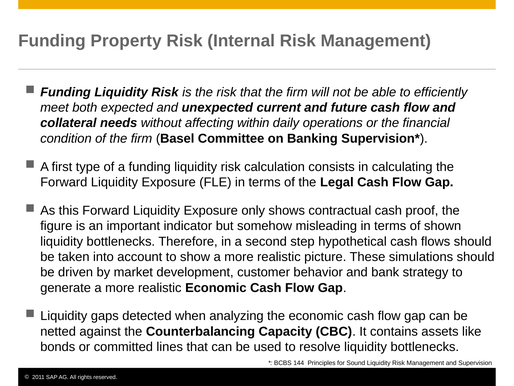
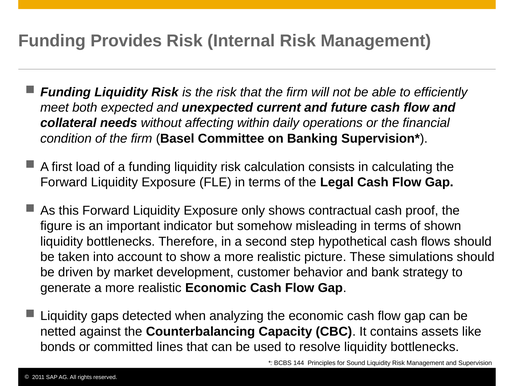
Property: Property -> Provides (126, 41)
type: type -> load (88, 167)
